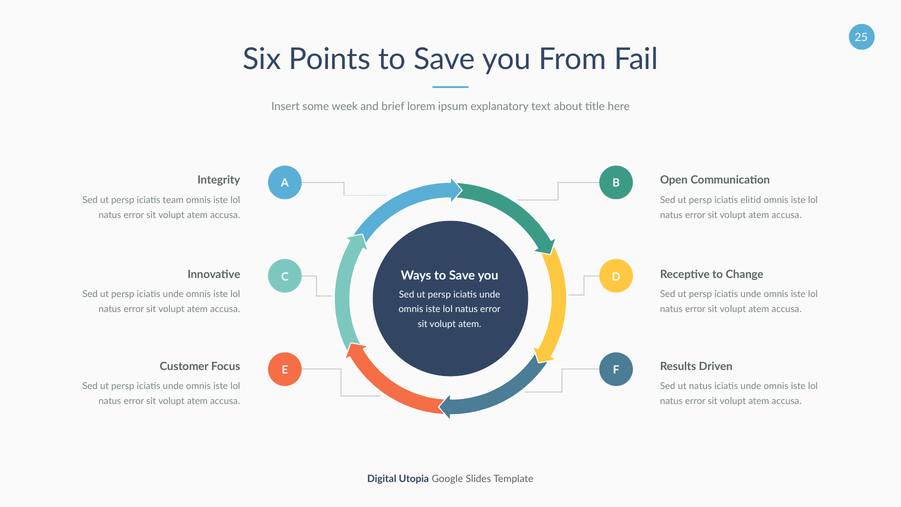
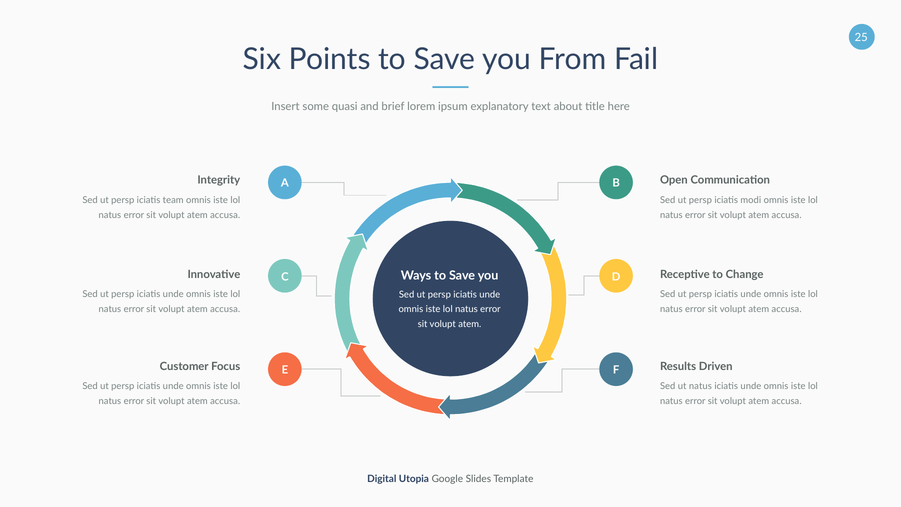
week: week -> quasi (345, 106)
elitid: elitid -> modi (751, 200)
